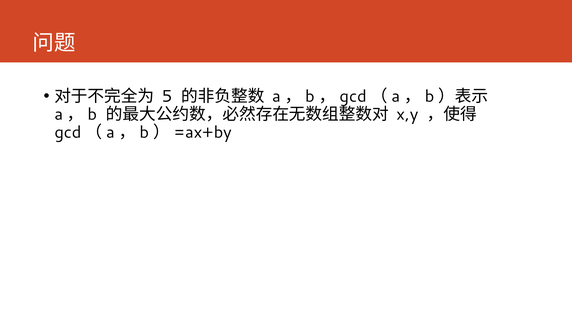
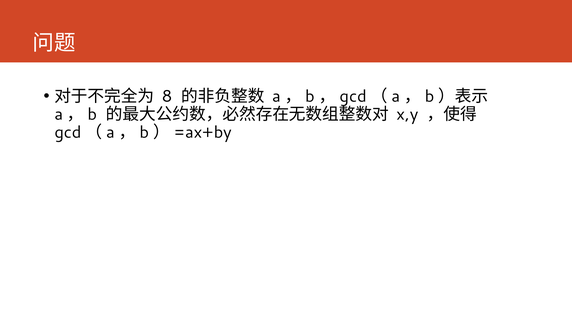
5: 5 -> 8 (167, 97)
